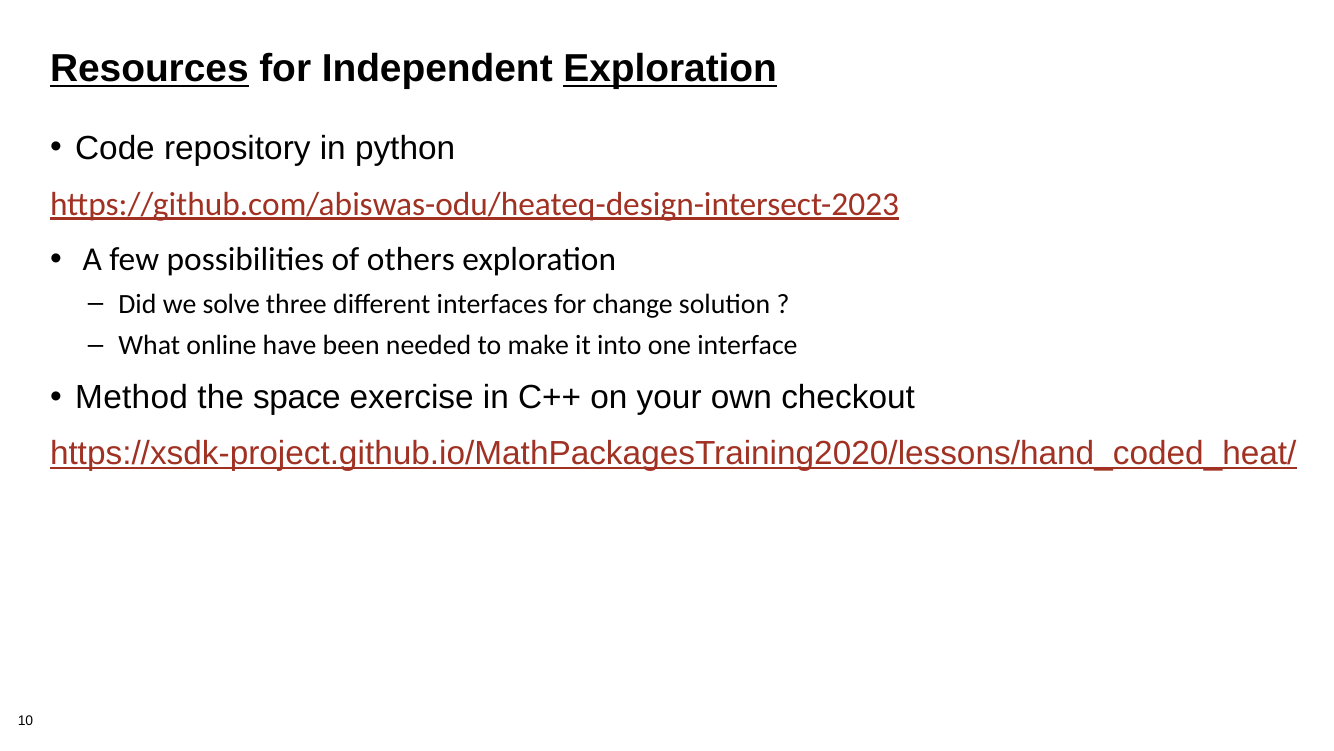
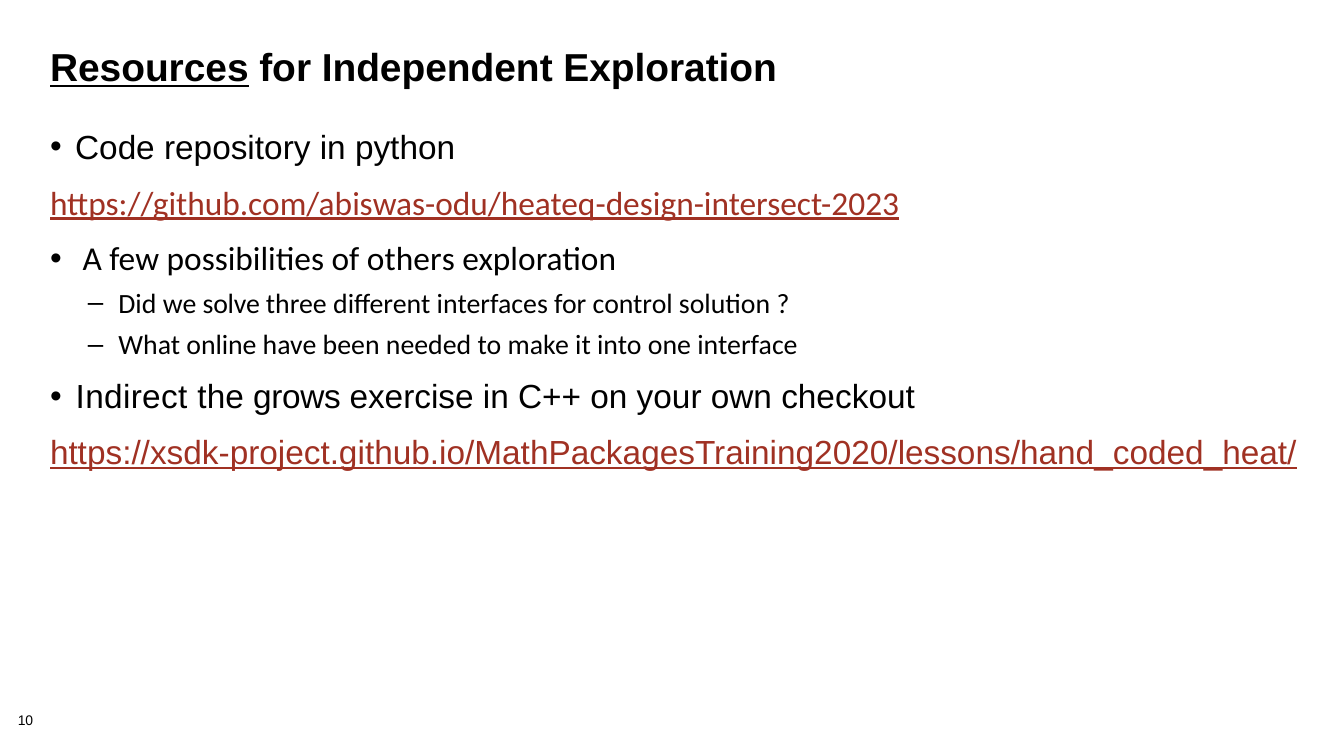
Exploration underline: present -> none (670, 69)
change: change -> control (633, 304)
Method: Method -> Indirect (132, 397)
space: space -> grows (297, 397)
